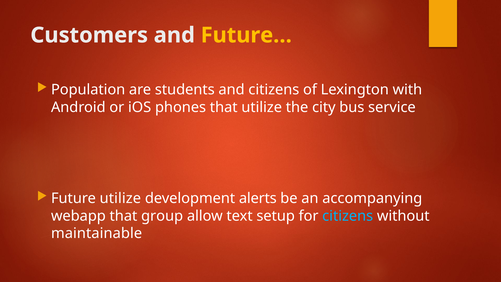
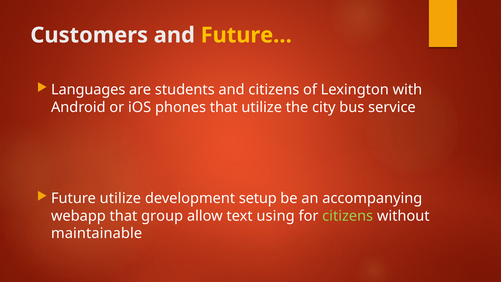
Population: Population -> Languages (88, 90)
alerts: alerts -> setup (258, 198)
setup: setup -> using (276, 216)
citizens colour: light blue -> light green (348, 216)
